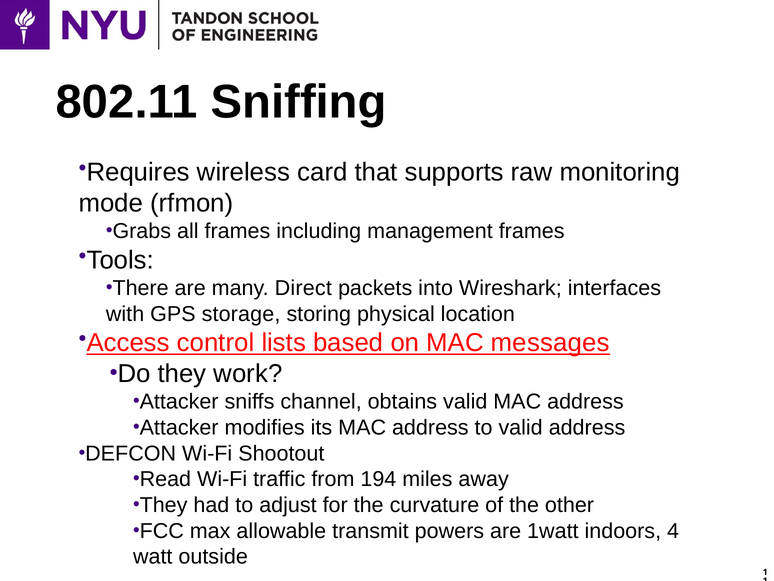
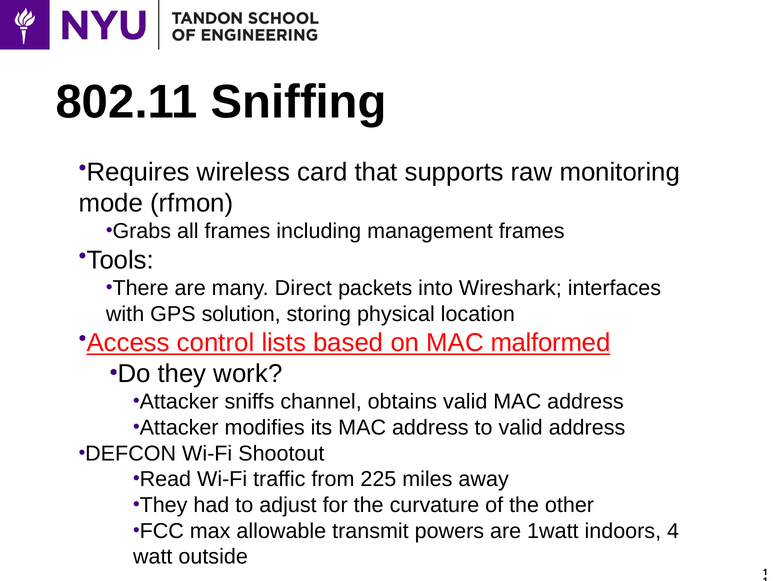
storage: storage -> solution (241, 314)
messages: messages -> malformed (550, 342)
194: 194 -> 225 (378, 479)
